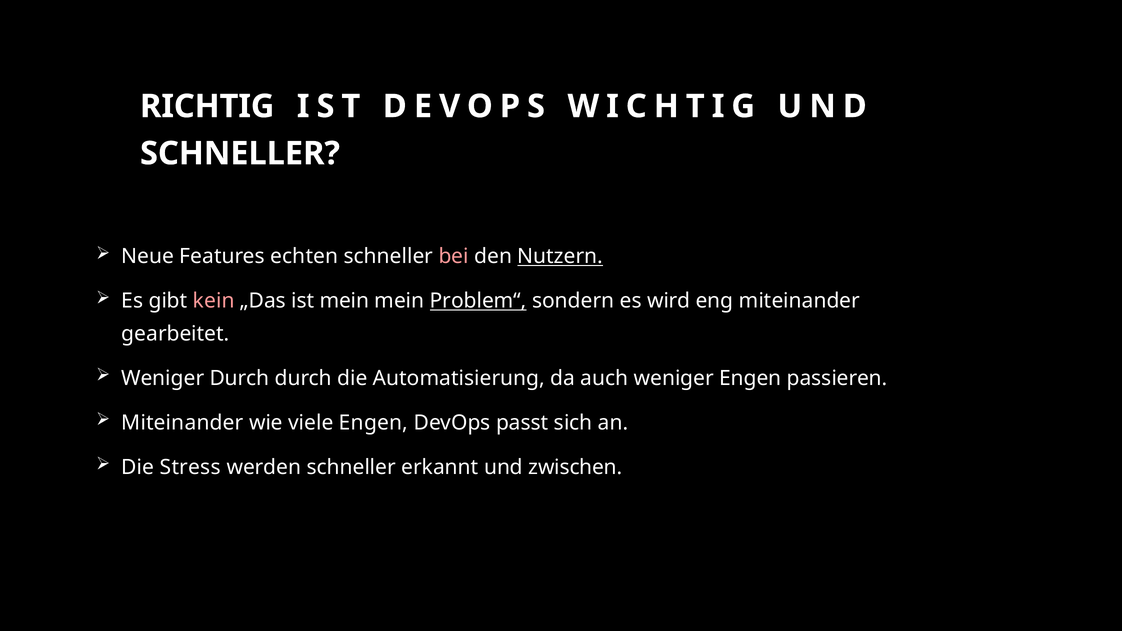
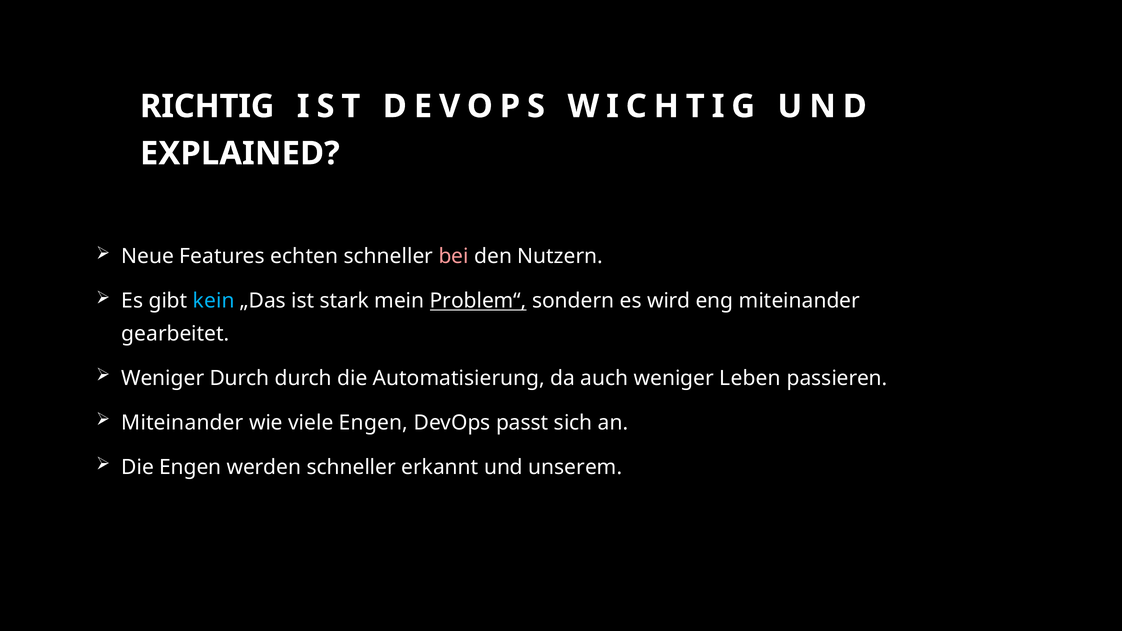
SCHNELLER: SCHNELLER -> EXPLAINED (240, 154)
Nutzern underline: present -> none (560, 256)
kein colour: pink -> light blue (214, 301)
ist mein: mein -> stark (344, 301)
weniger Engen: Engen -> Leben (750, 378)
Die Stress: Stress -> Engen (190, 467)
zwischen: zwischen -> unserem (575, 467)
